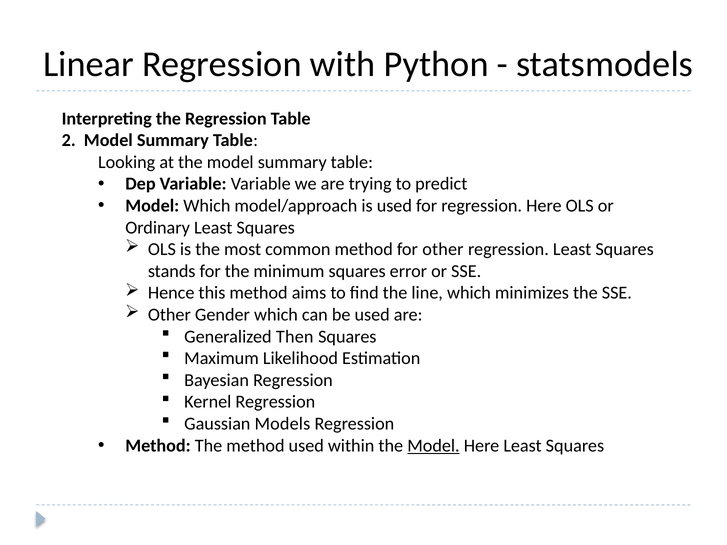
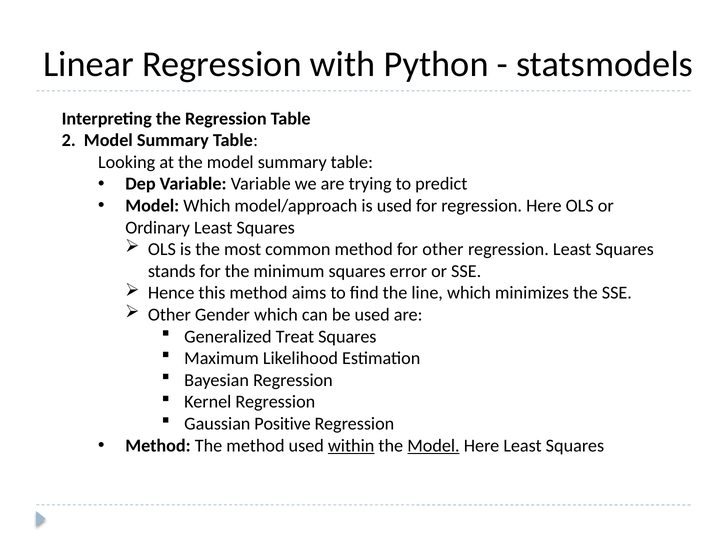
Then: Then -> Treat (295, 337)
Models: Models -> Positive (283, 424)
within underline: none -> present (351, 446)
